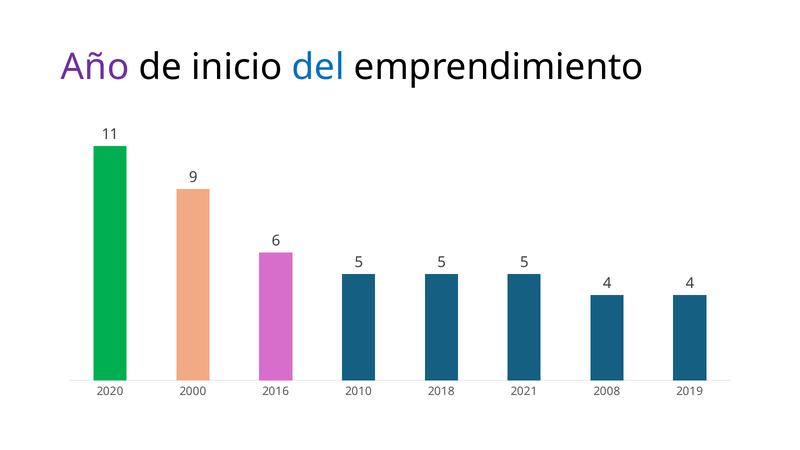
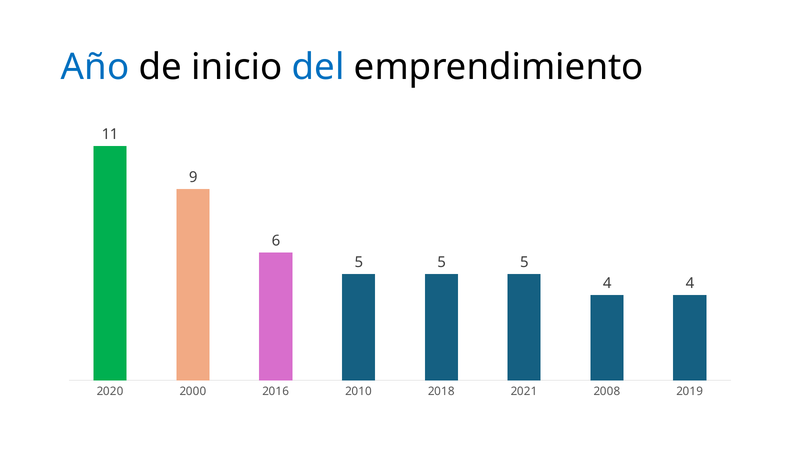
Año colour: purple -> blue (95, 67)
